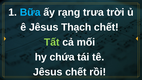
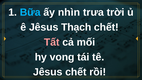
rạng: rạng -> nhìn (69, 12)
Tất colour: light green -> pink (52, 42)
chứa: chứa -> vong (62, 57)
